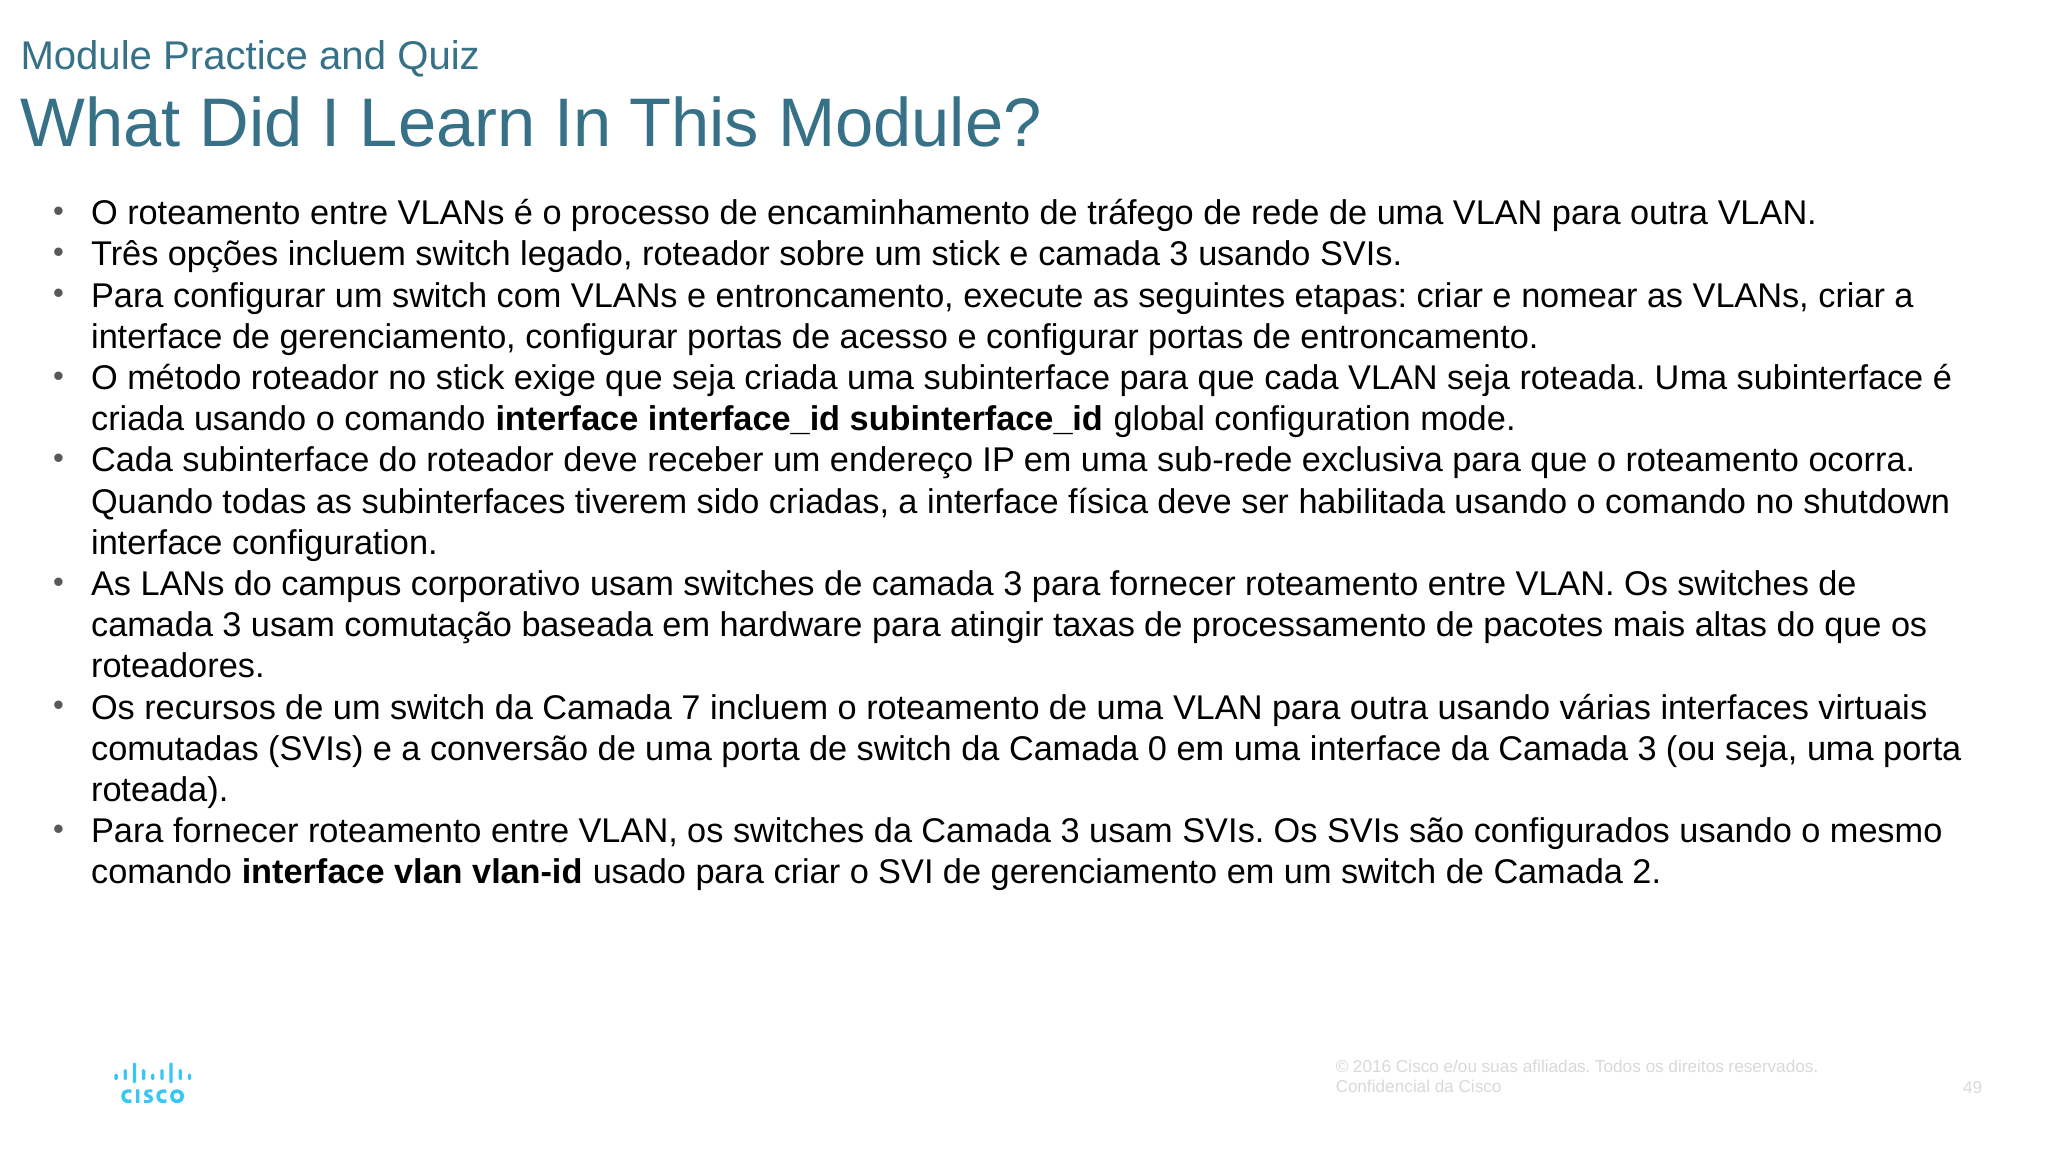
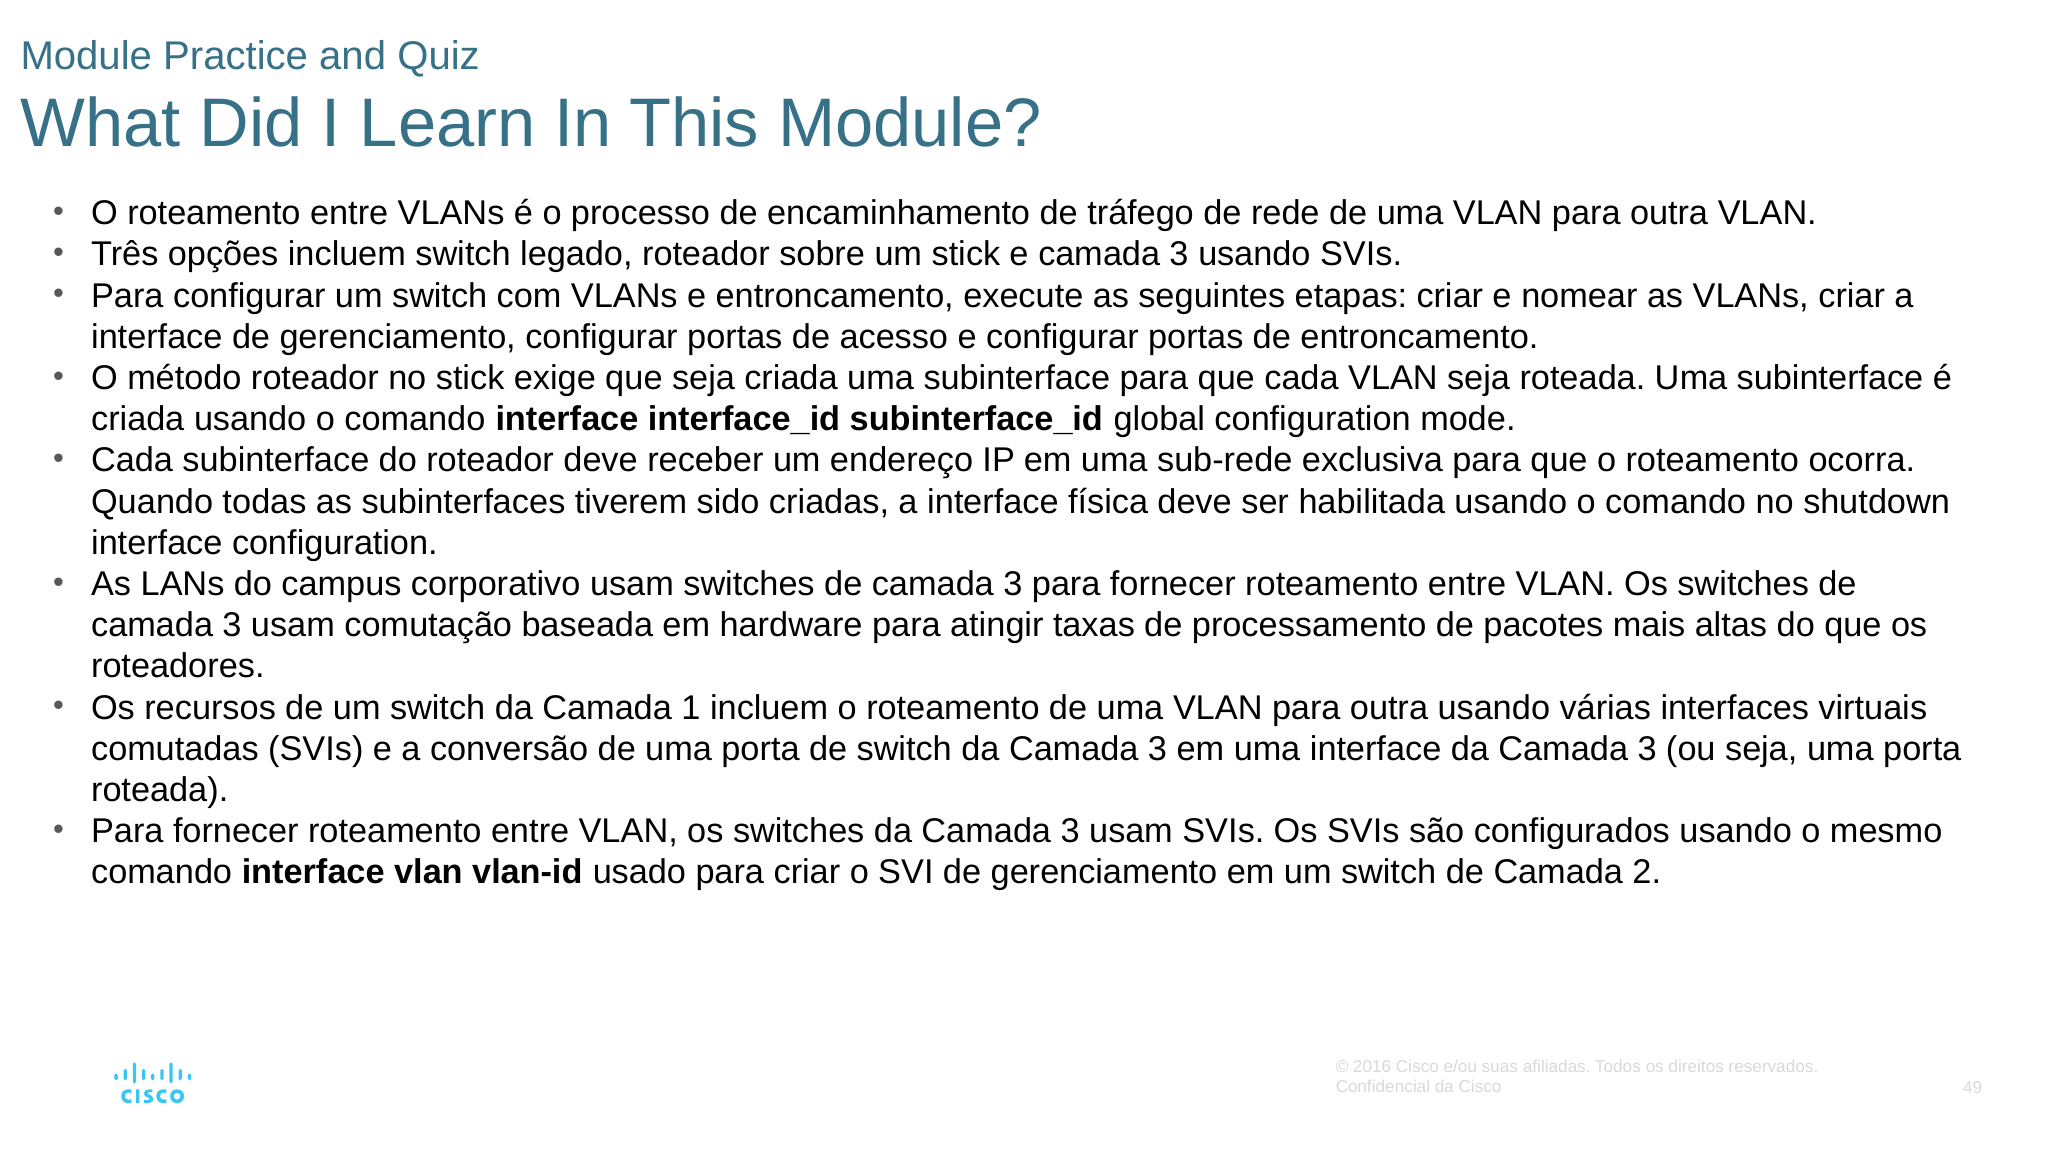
7: 7 -> 1 (691, 708)
switch da Camada 0: 0 -> 3 (1157, 749)
